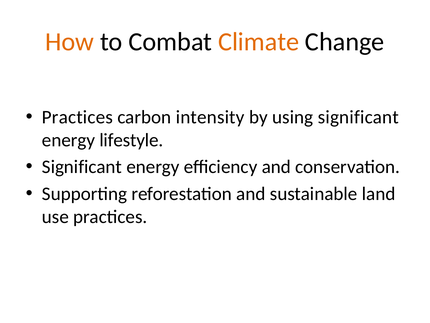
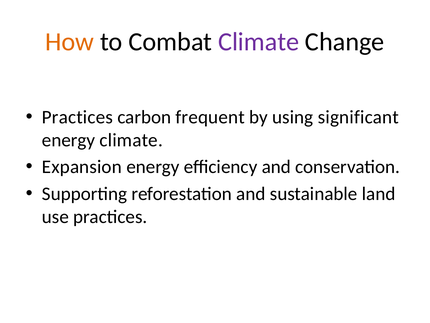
Climate colour: orange -> purple (259, 42)
intensity: intensity -> frequent (210, 117)
energy lifestyle: lifestyle -> climate (131, 140)
Significant: Significant -> Expansion (82, 167)
